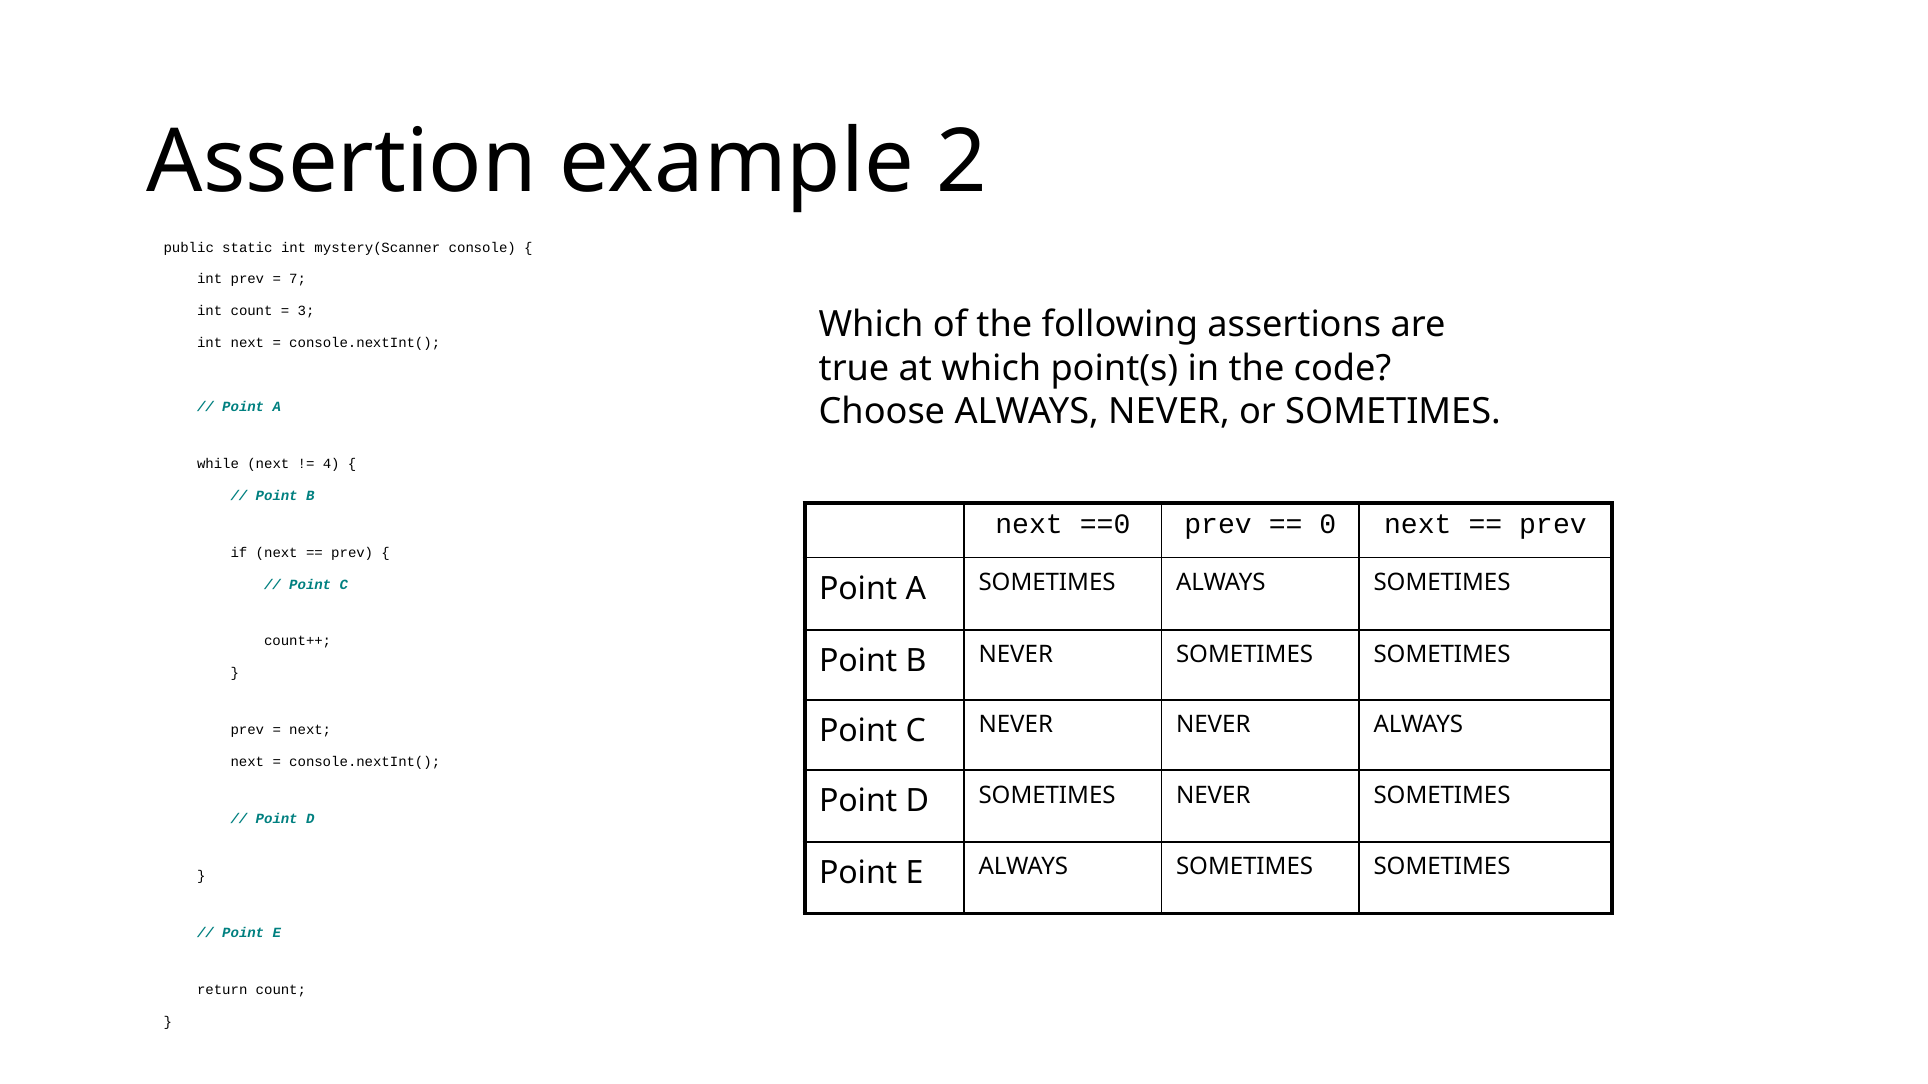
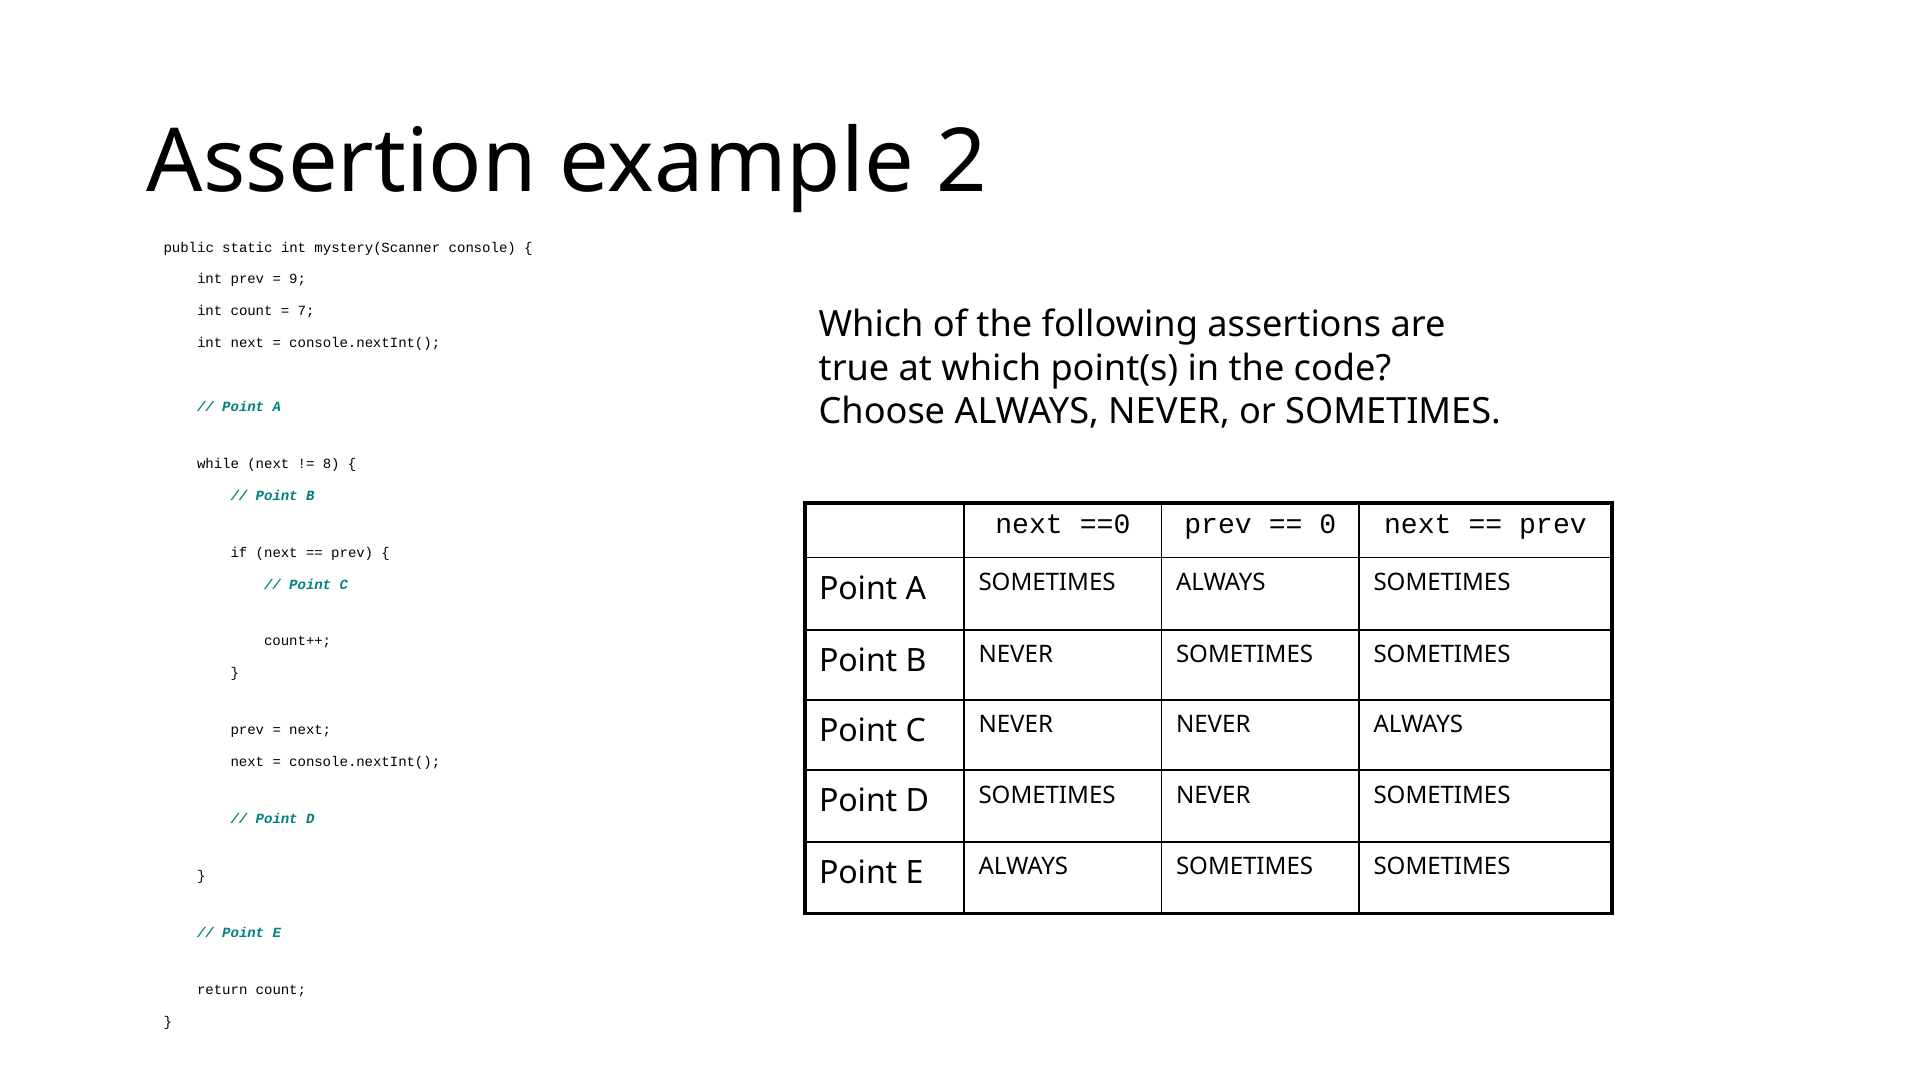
7: 7 -> 9 (298, 279)
3: 3 -> 7 (306, 311)
4: 4 -> 8 (331, 464)
